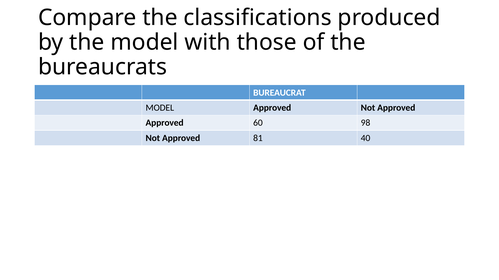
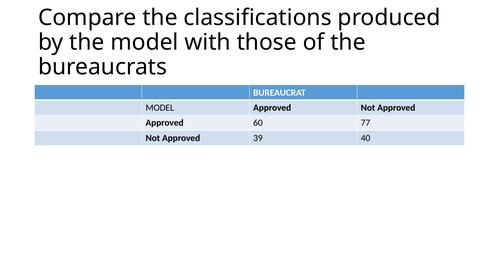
98: 98 -> 77 (366, 123)
81: 81 -> 39 (258, 138)
